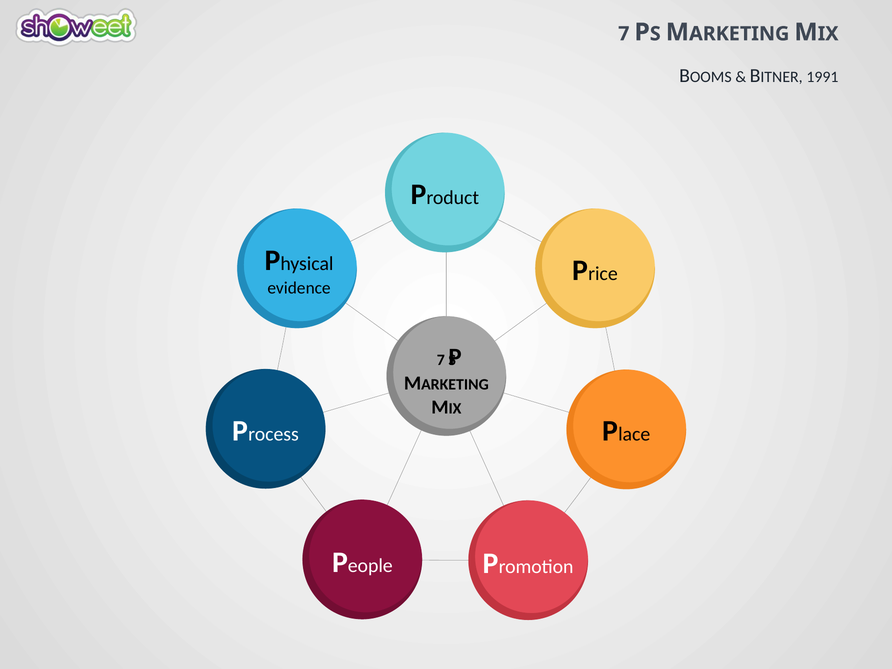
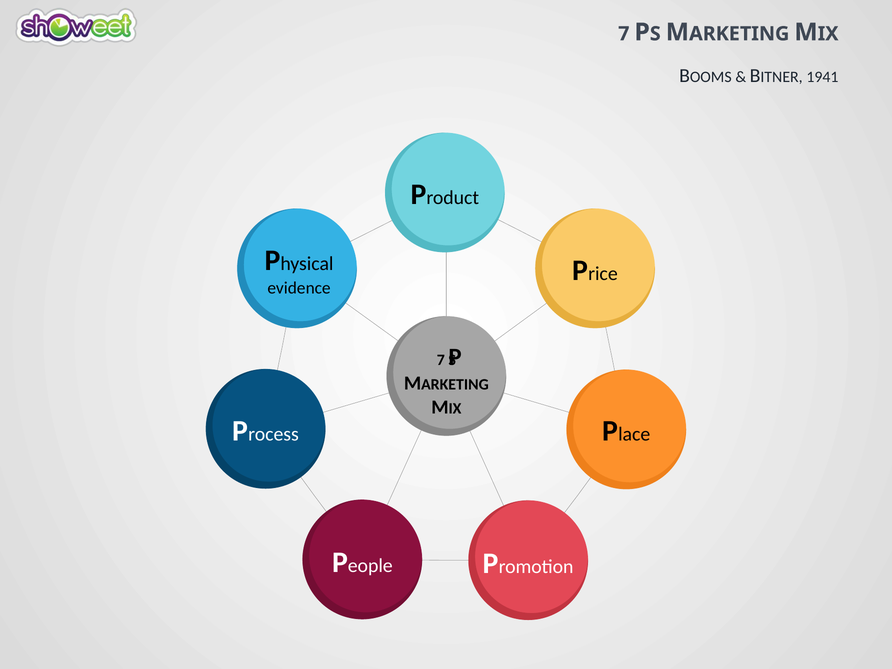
1991: 1991 -> 1941 (822, 77)
